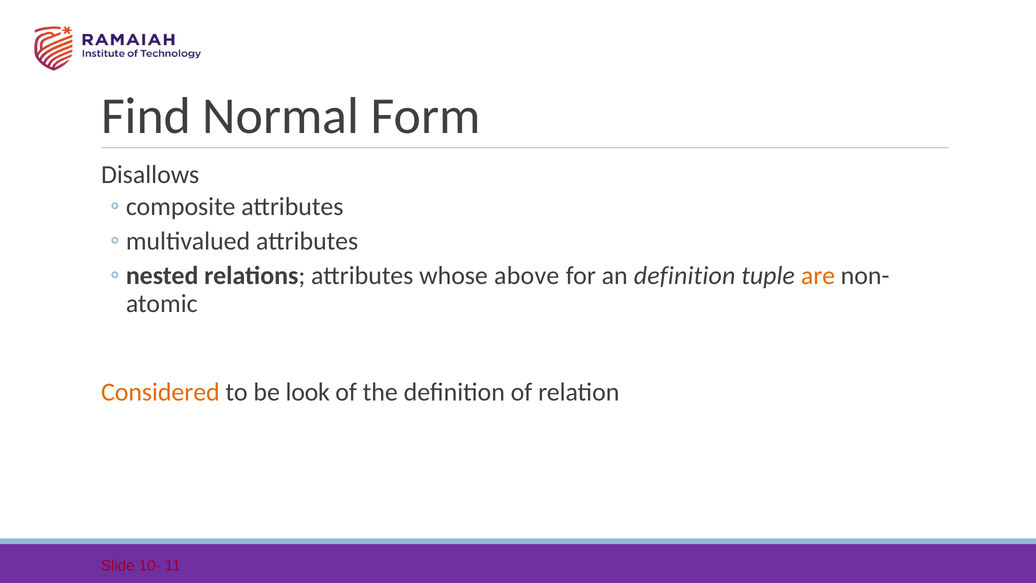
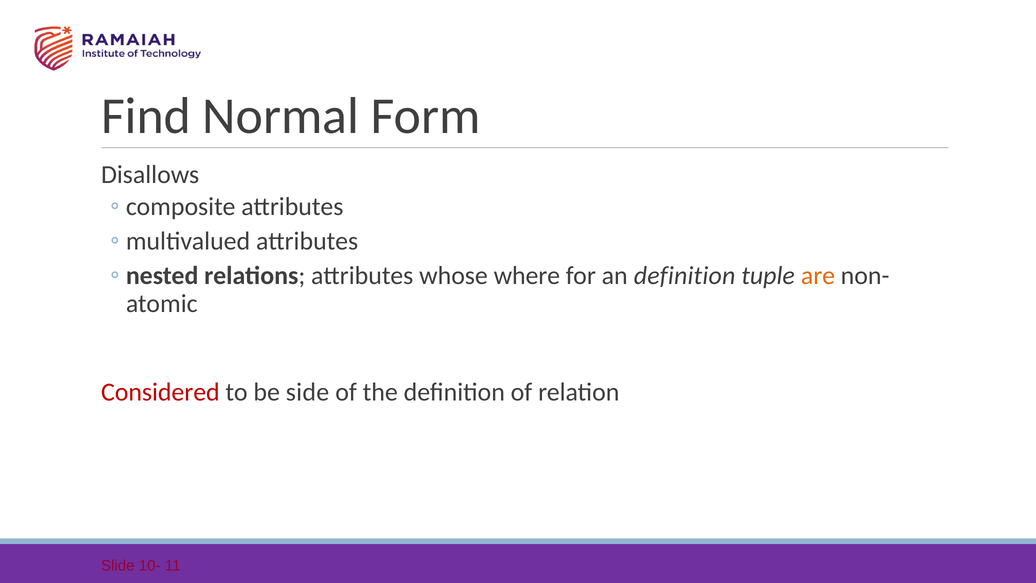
above: above -> where (527, 276)
Considered colour: orange -> red (160, 392)
look: look -> side (307, 392)
